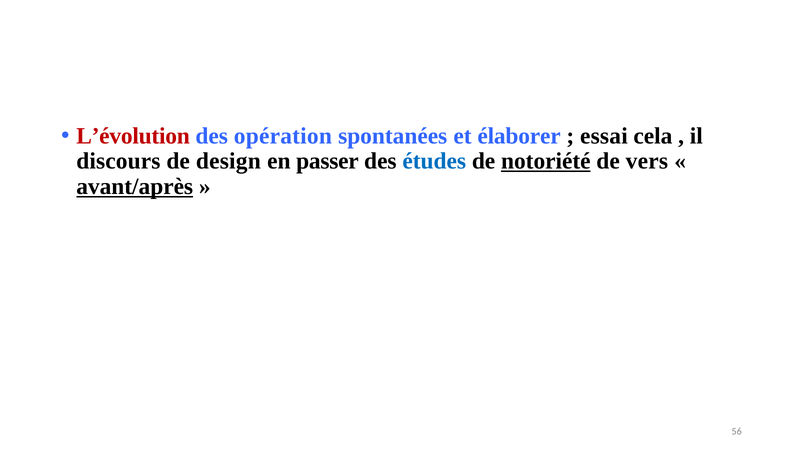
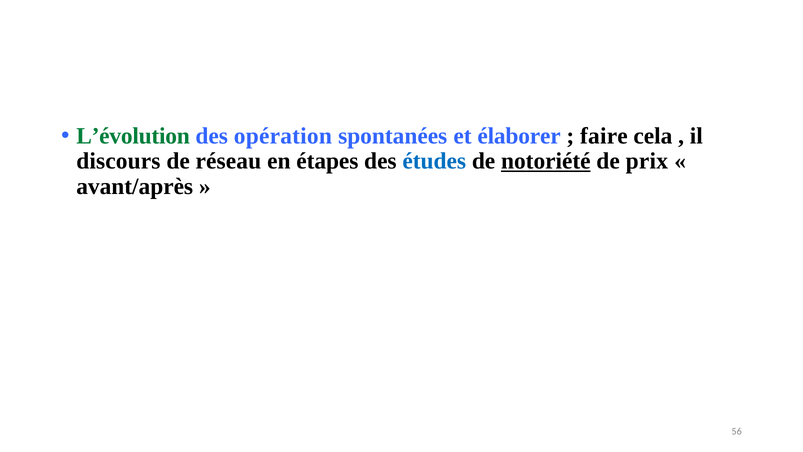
L’évolution colour: red -> green (133, 136)
essai: essai -> faire (604, 136)
design: design -> réseau (228, 161)
passer: passer -> étapes (327, 161)
vers: vers -> prix (647, 161)
avant/après underline: present -> none (135, 186)
